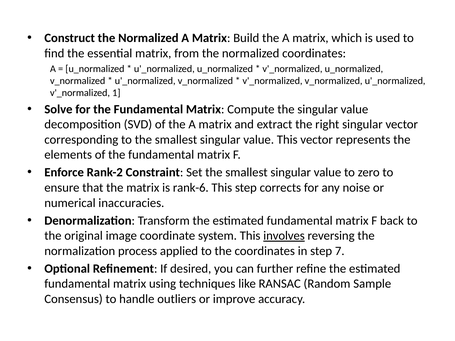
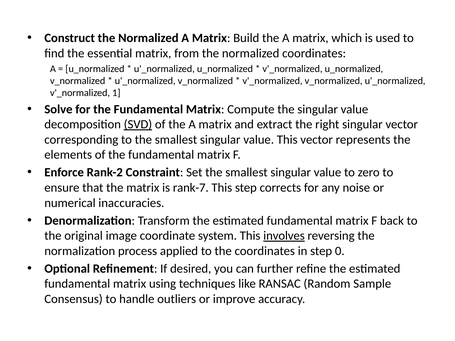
SVD underline: none -> present (138, 125)
rank-6: rank-6 -> rank-7 (191, 188)
7: 7 -> 0 (340, 251)
